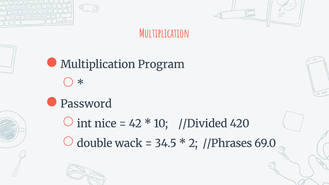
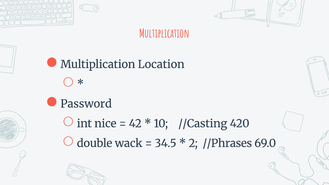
Program: Program -> Location (161, 64)
//Divided: //Divided -> //Casting (203, 124)
